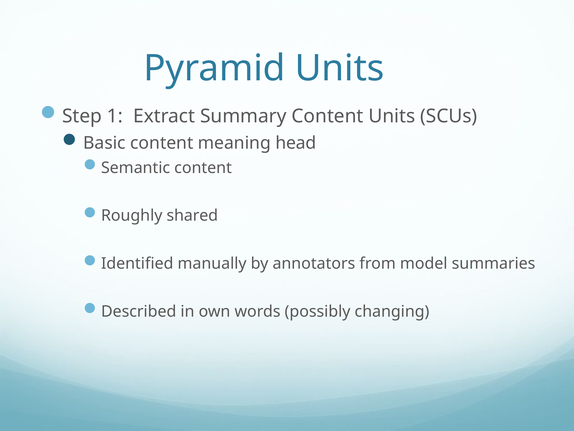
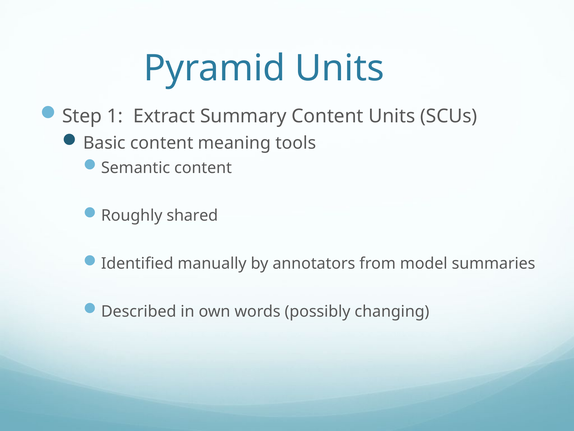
head: head -> tools (296, 143)
